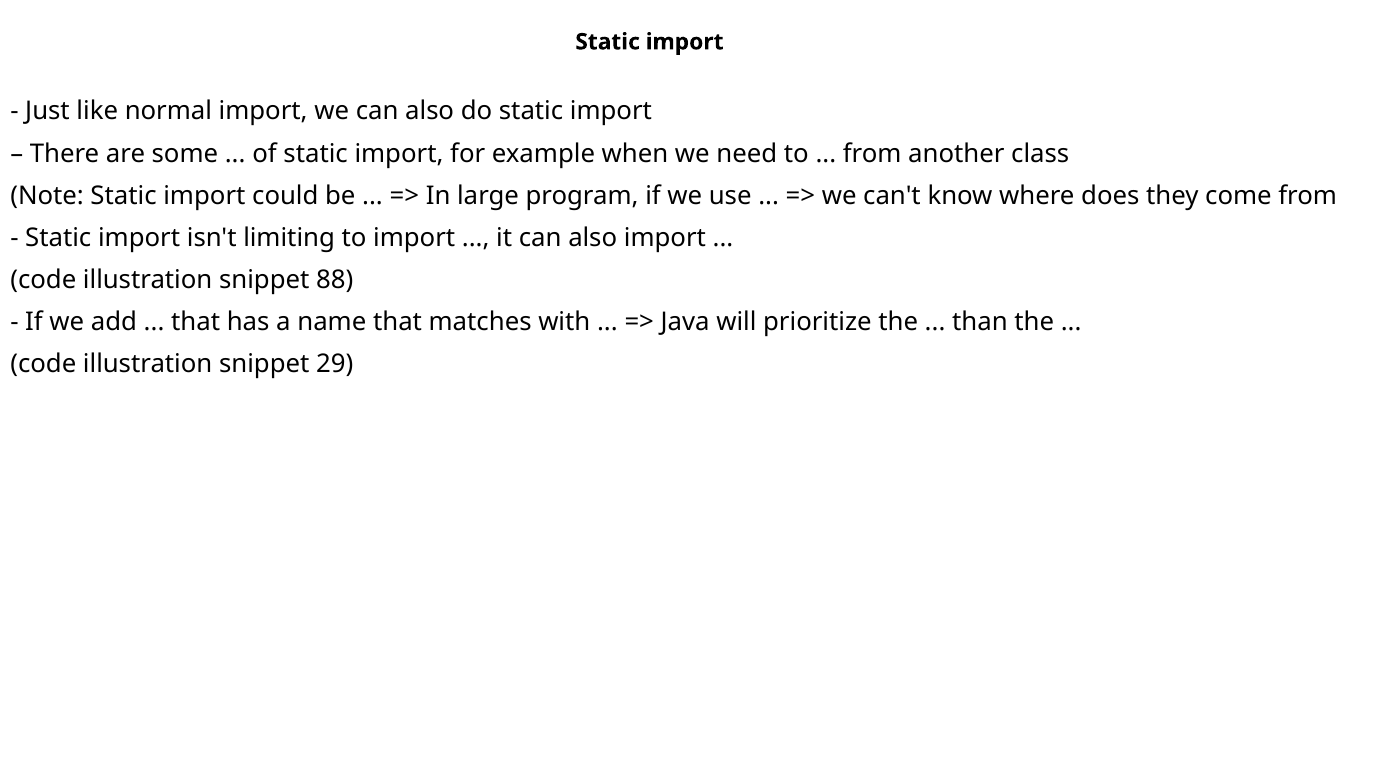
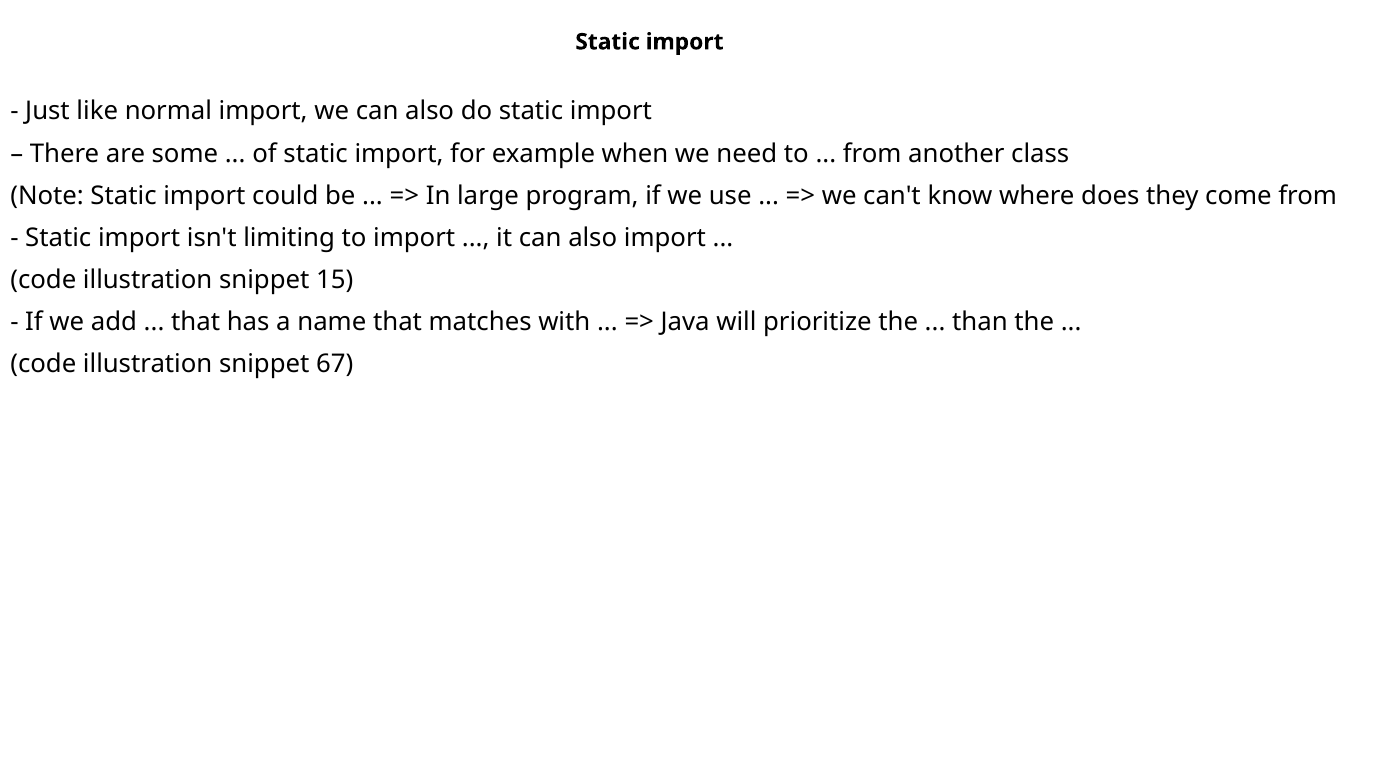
88: 88 -> 15 (335, 280)
29: 29 -> 67 (335, 364)
